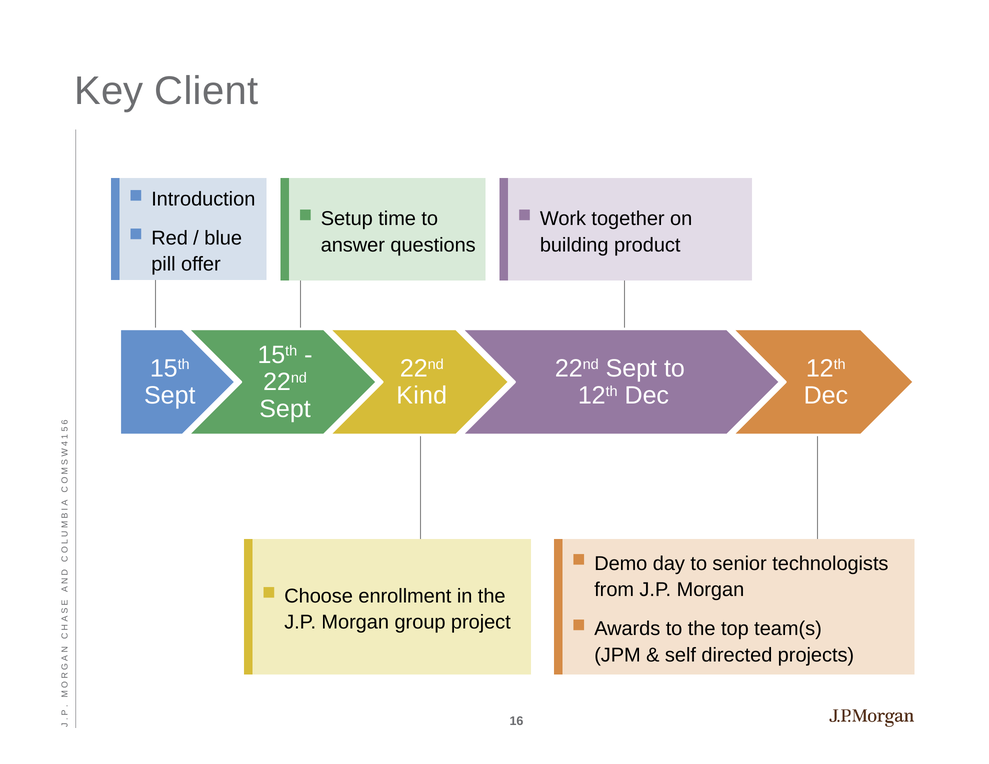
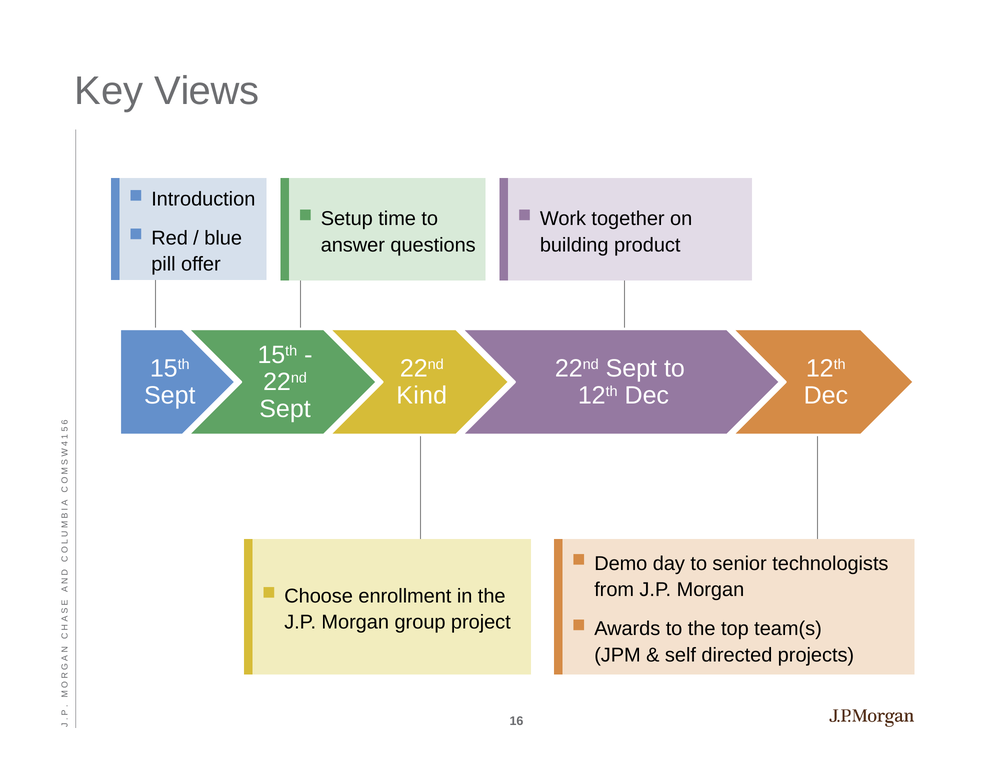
Client: Client -> Views (207, 91)
